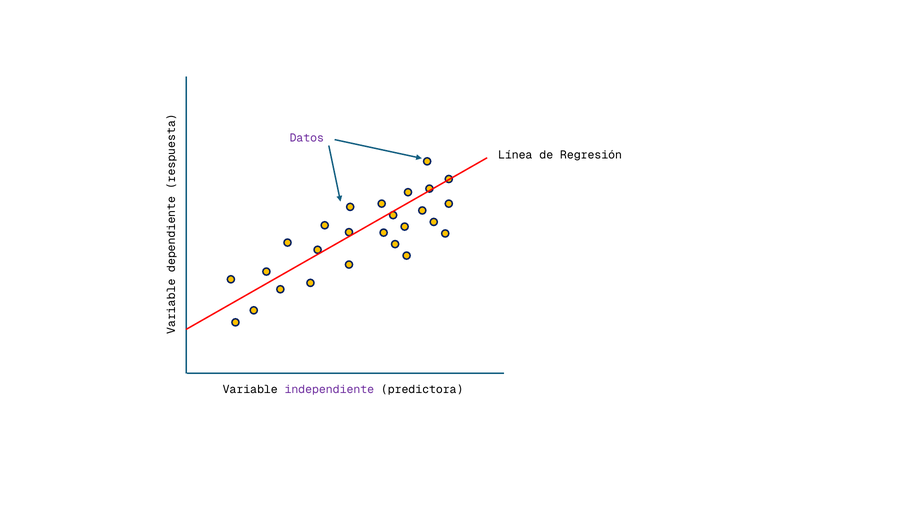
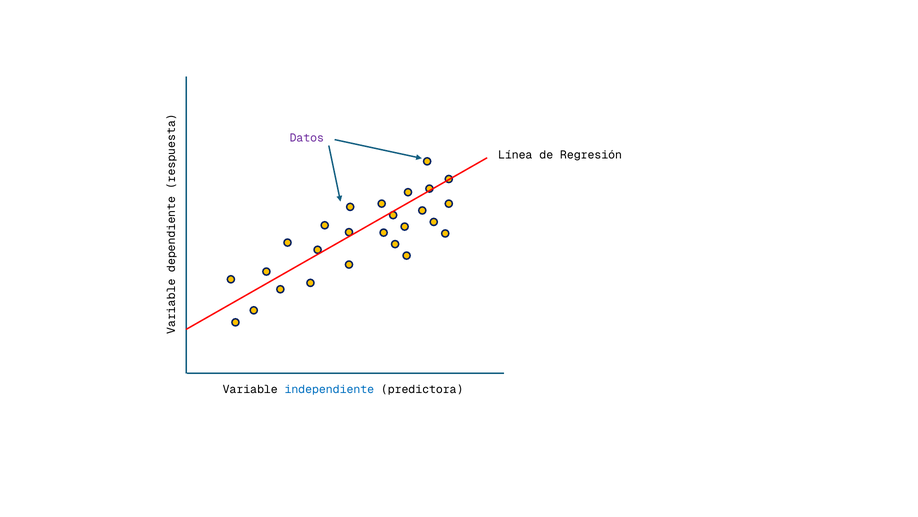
independiente colour: purple -> blue (329, 389)
